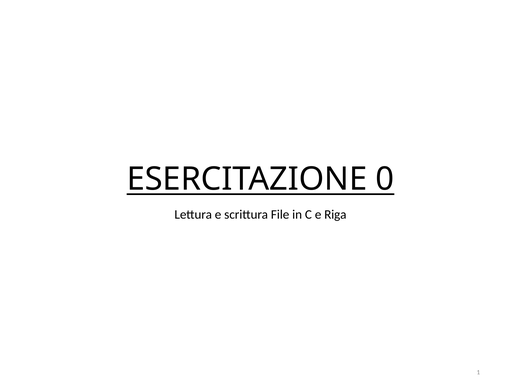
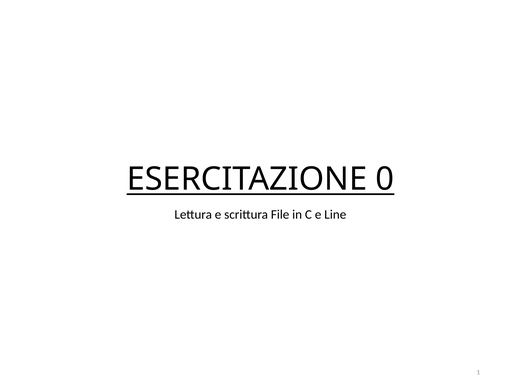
Riga: Riga -> Line (335, 215)
